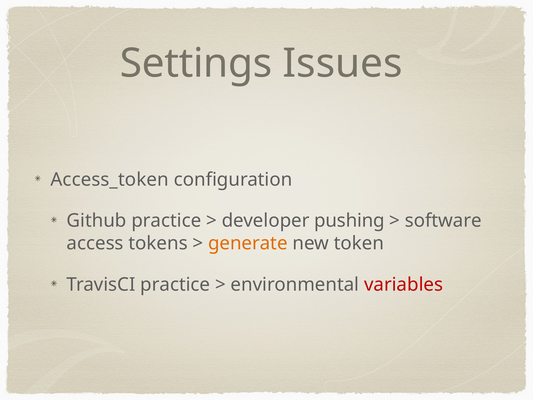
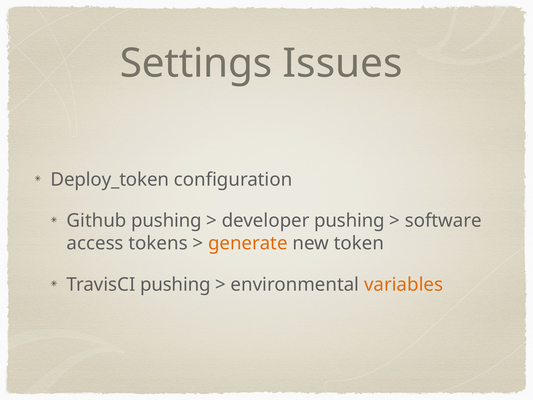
Access_token: Access_token -> Deploy_token (110, 179)
Github practice: practice -> pushing (166, 221)
TravisCI practice: practice -> pushing (175, 284)
variables colour: red -> orange (404, 284)
